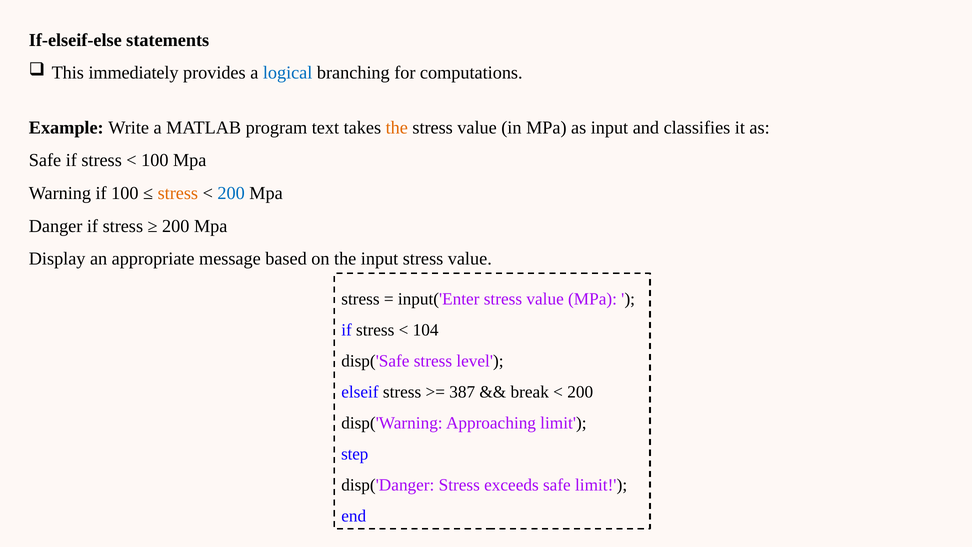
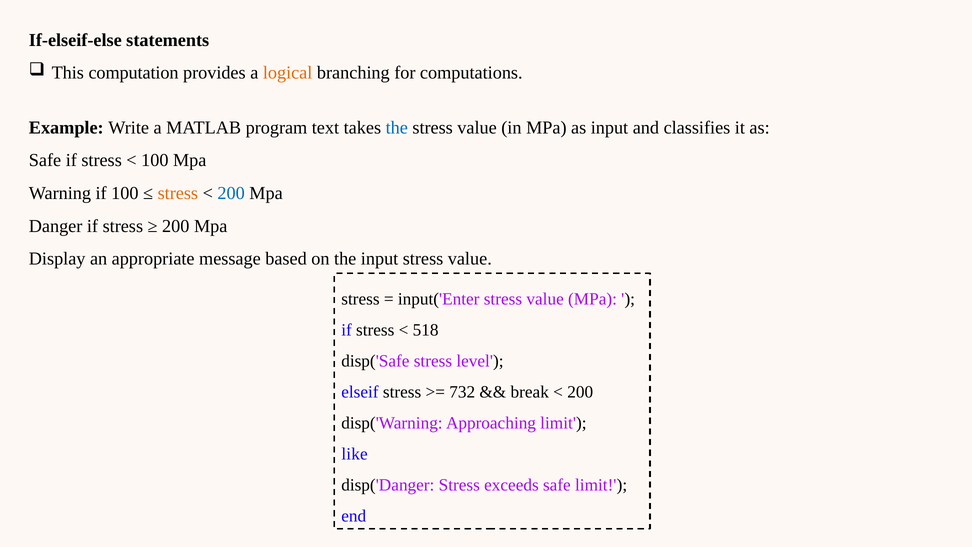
immediately: immediately -> computation (134, 73)
logical colour: blue -> orange (288, 73)
the colour: orange -> blue (397, 128)
104: 104 -> 518 (426, 330)
387: 387 -> 732 (462, 392)
step: step -> like (355, 454)
